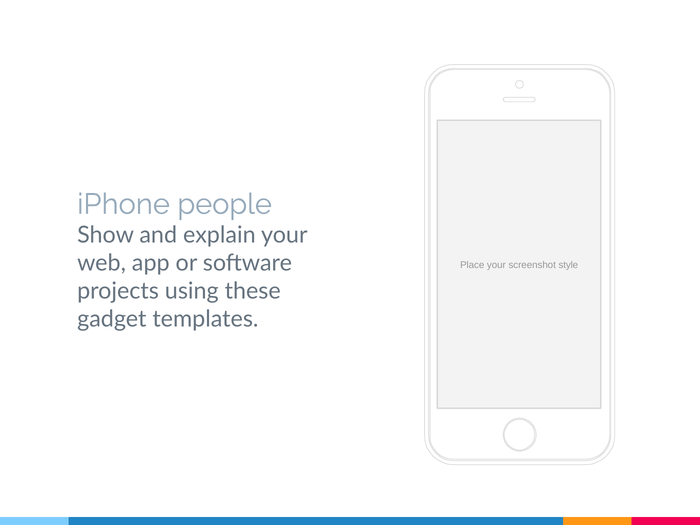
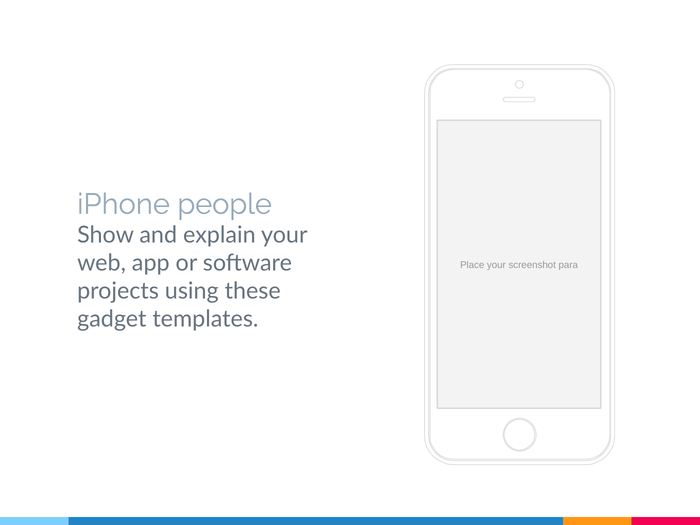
style: style -> para (568, 265)
